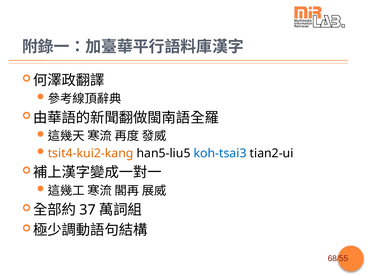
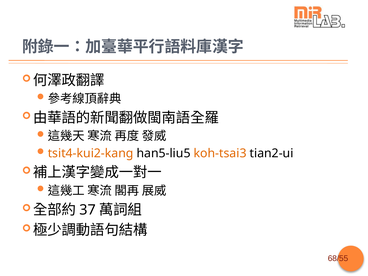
koh-tsai3 colour: blue -> orange (220, 153)
